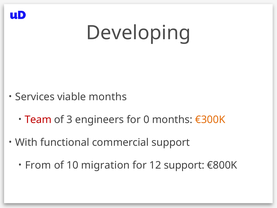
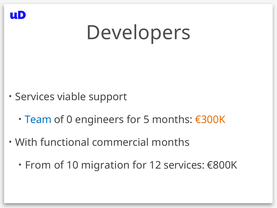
Developing: Developing -> Developers (138, 33)
viable months: months -> support (108, 97)
Team colour: red -> blue (38, 119)
3: 3 -> 0 (70, 119)
0: 0 -> 5 (146, 119)
commercial support: support -> months (171, 142)
12 support: support -> services (184, 165)
